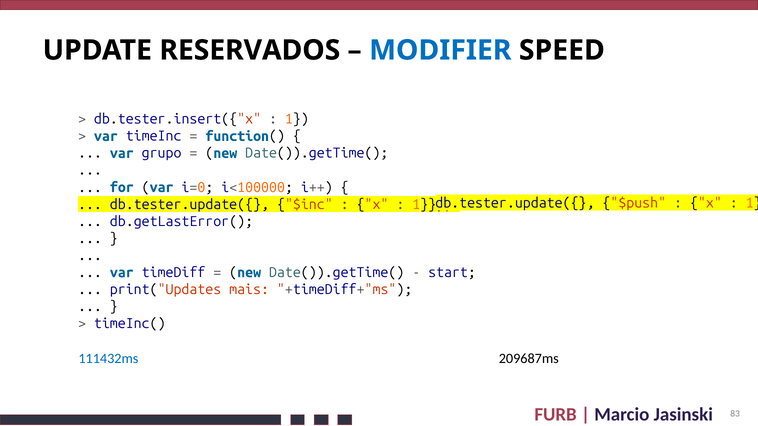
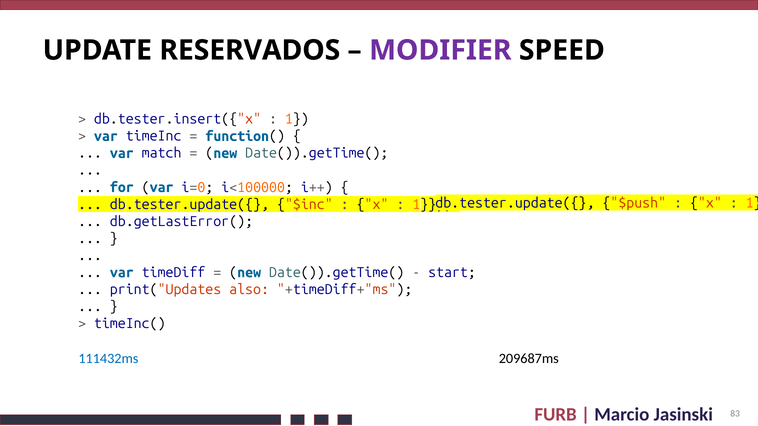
MODIFIER colour: blue -> purple (440, 50)
grupo: grupo -> match (162, 153)
mais: mais -> also (249, 290)
